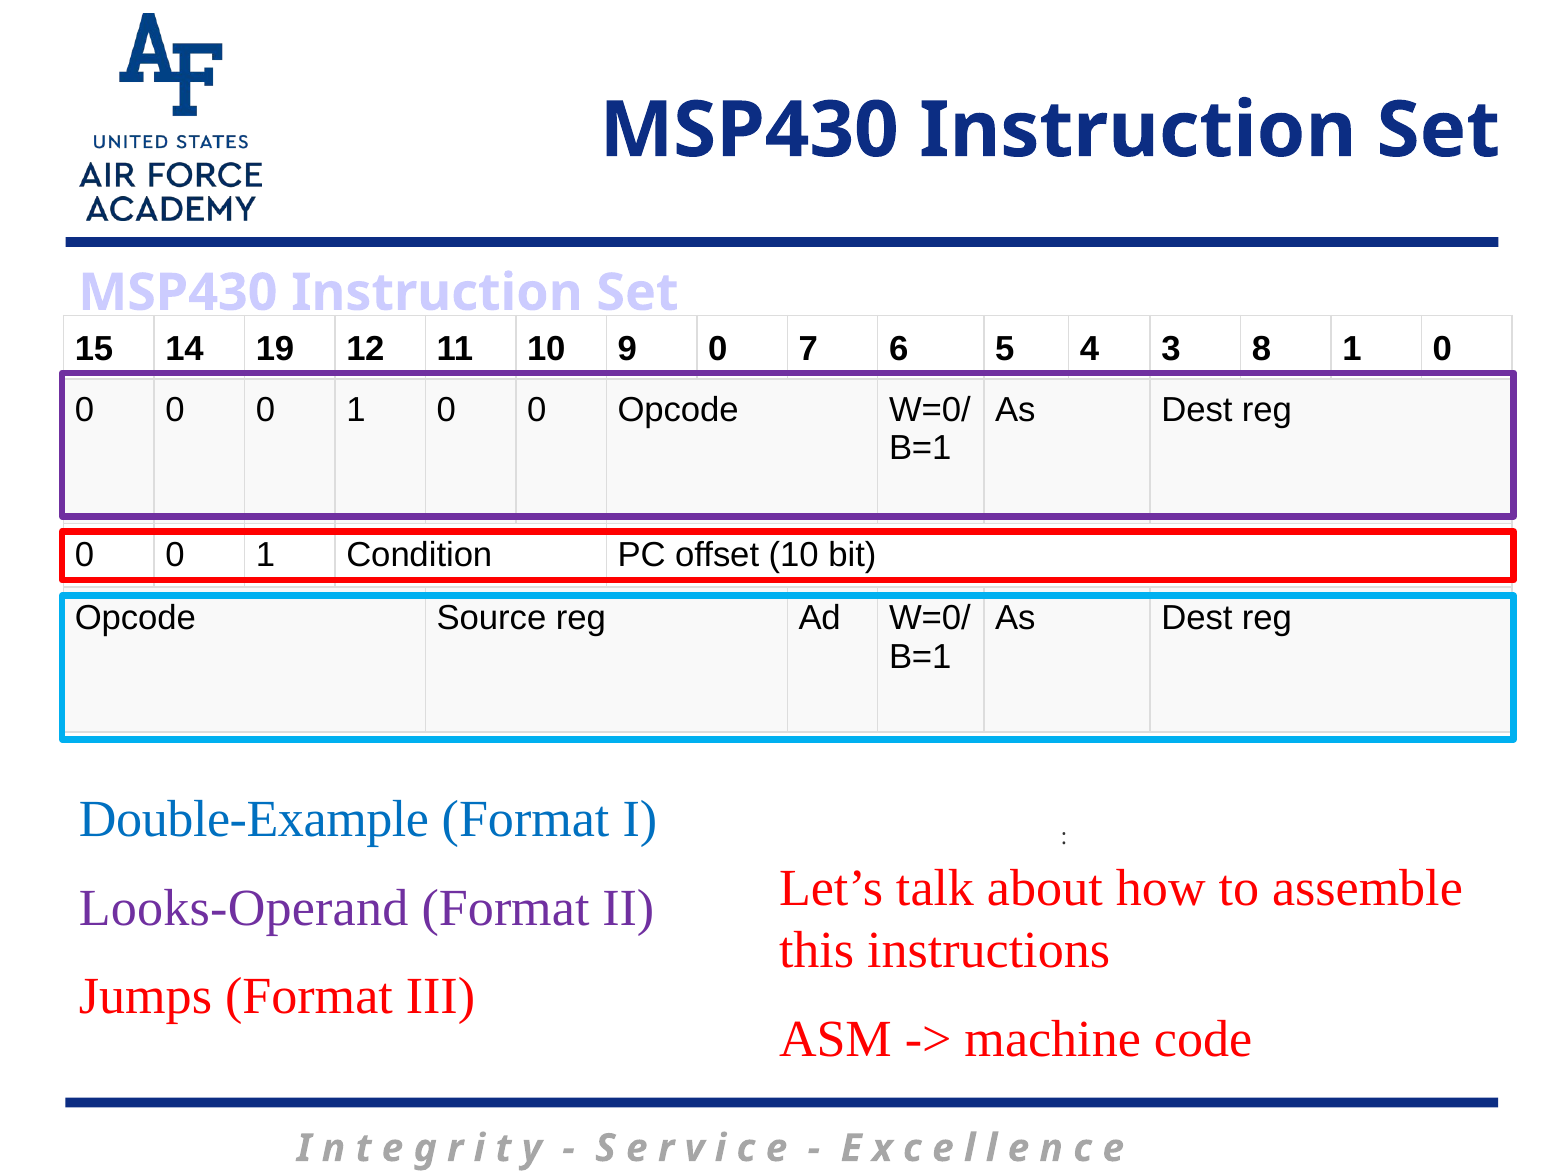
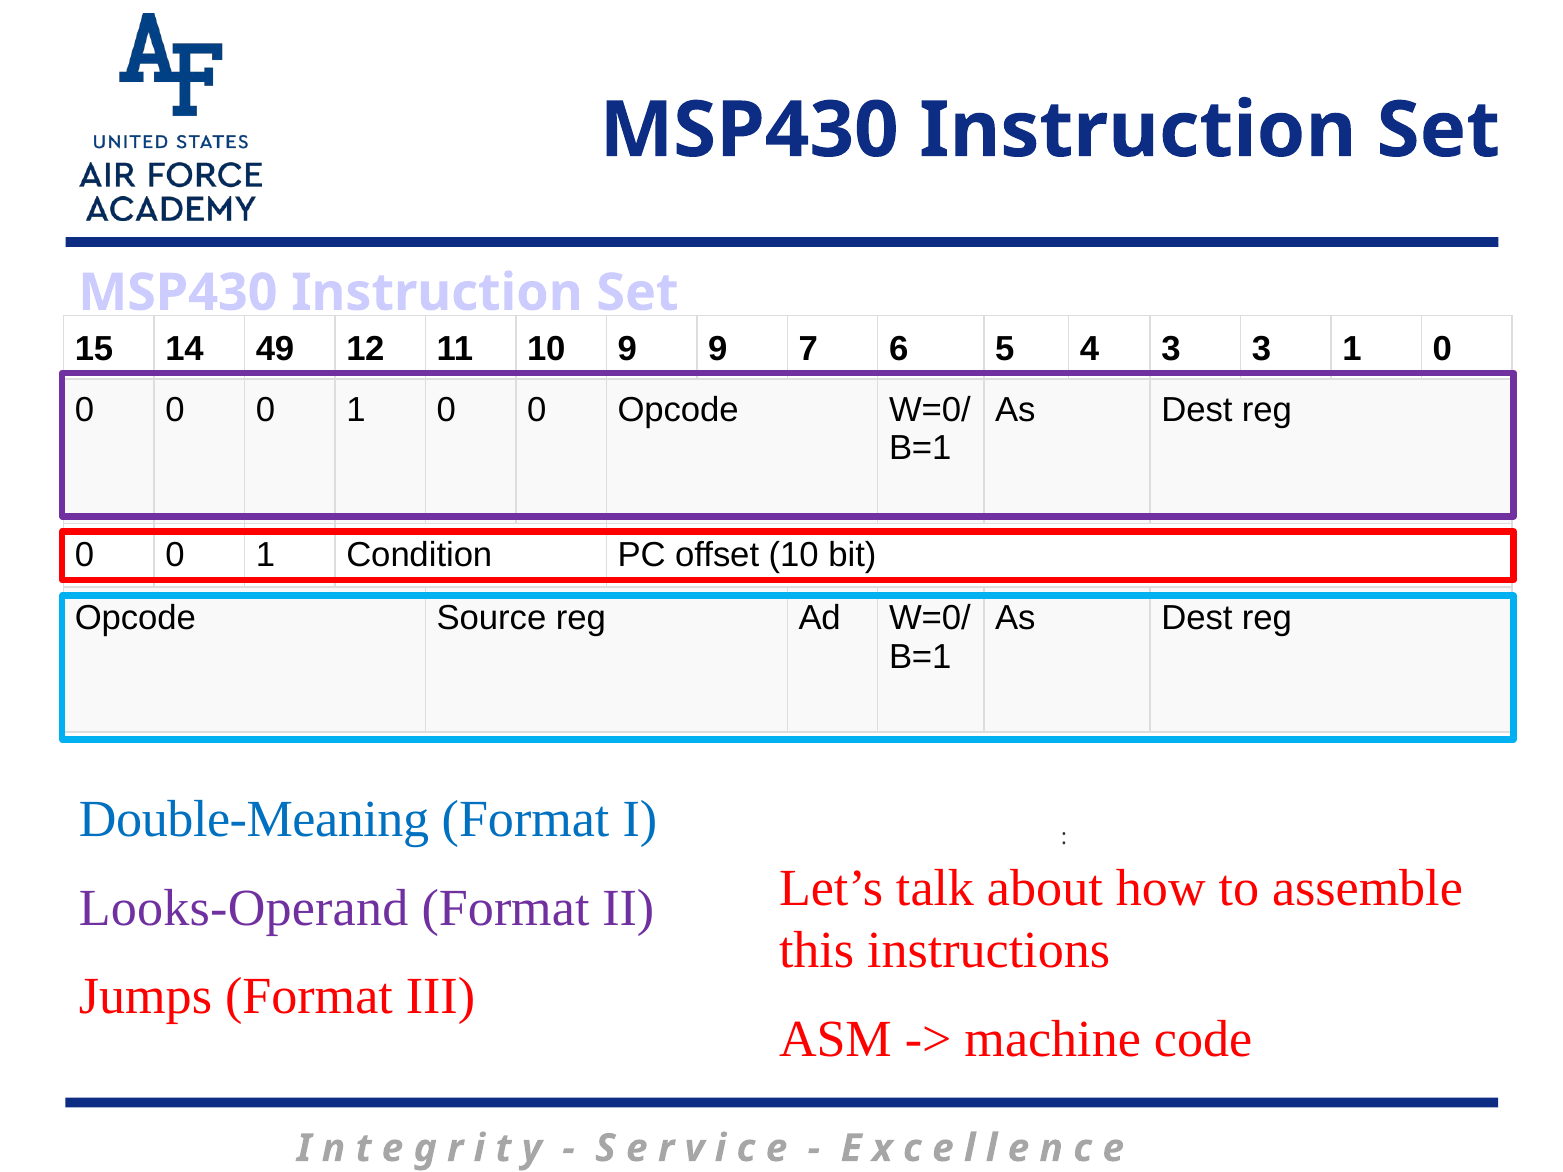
19: 19 -> 49 (275, 349)
9 0: 0 -> 9 (718, 349)
3 8: 8 -> 3 (1261, 349)
Double-Example: Double-Example -> Double-Meaning (254, 820)
